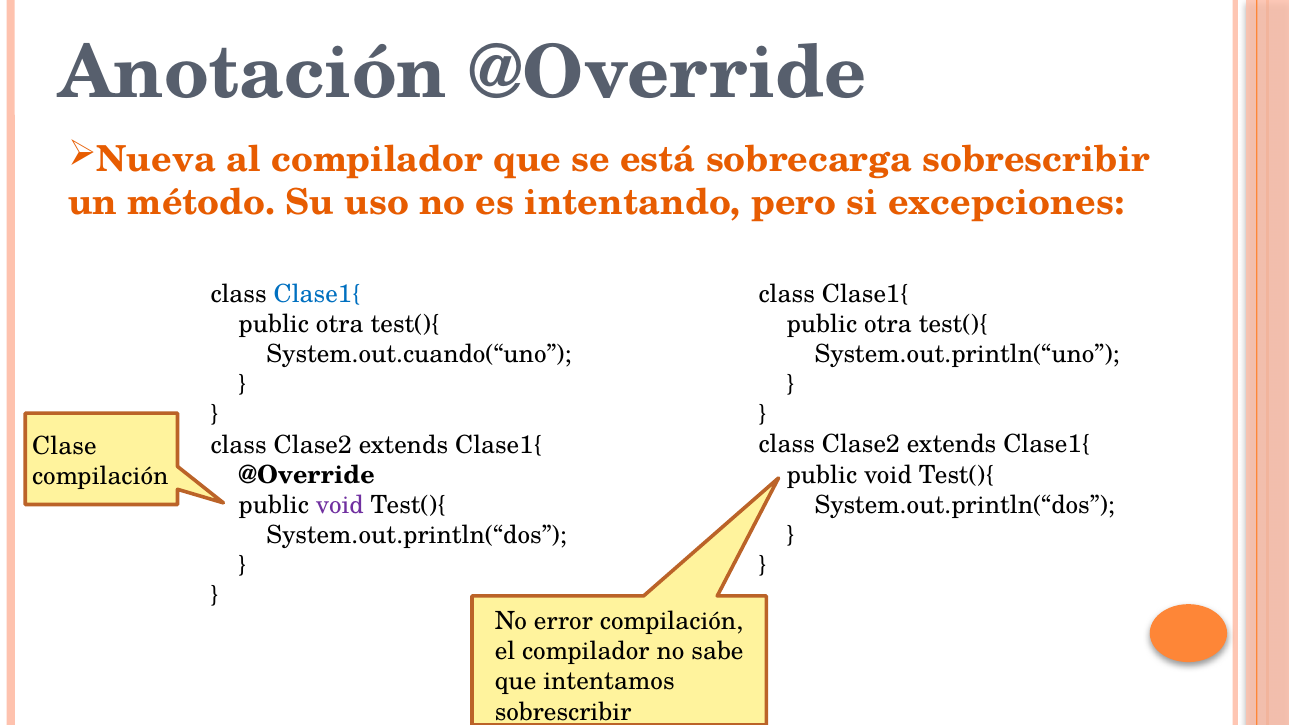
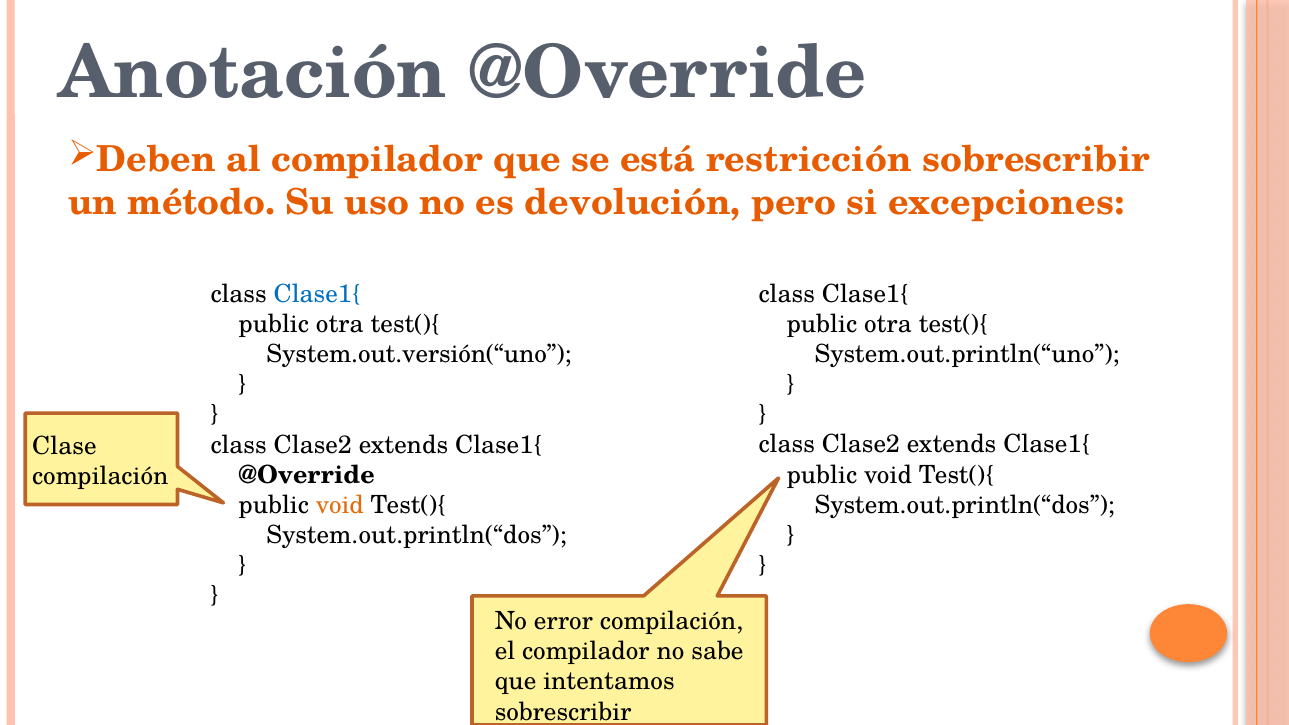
Nueva: Nueva -> Deben (157, 159)
sobrecarga: sobrecarga -> restricción (809, 159)
intentando: intentando -> devolución (633, 202)
System.out.cuando(“uno: System.out.cuando(“uno -> System.out.versión(“uno (419, 355)
void colour: purple -> orange (340, 505)
